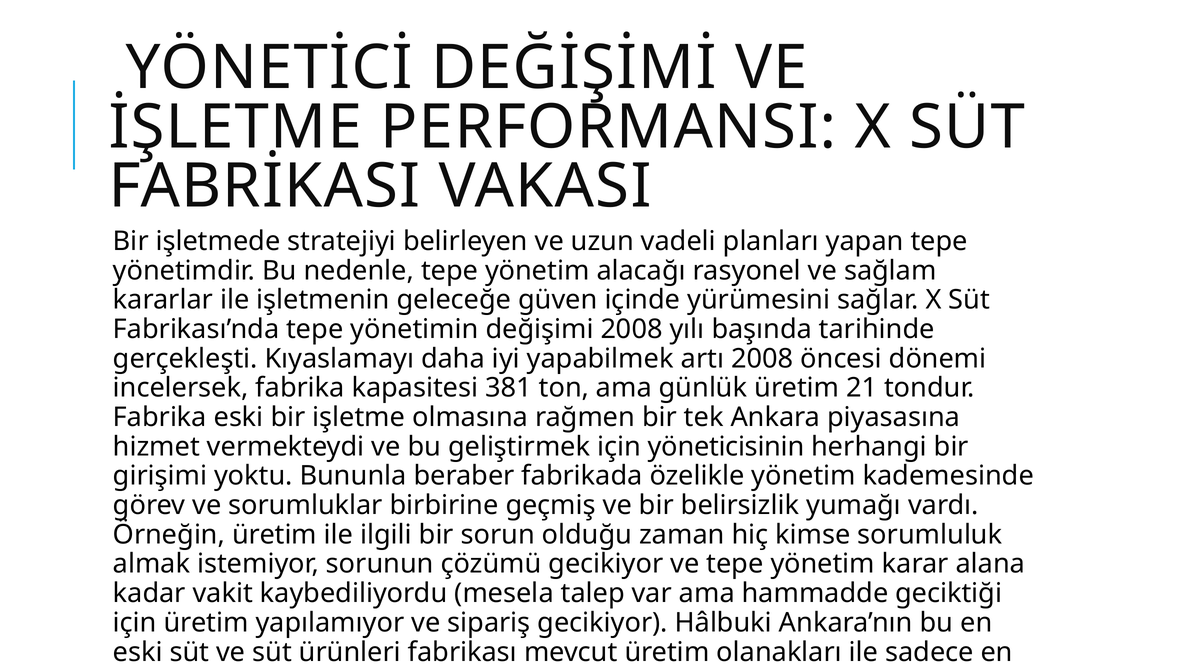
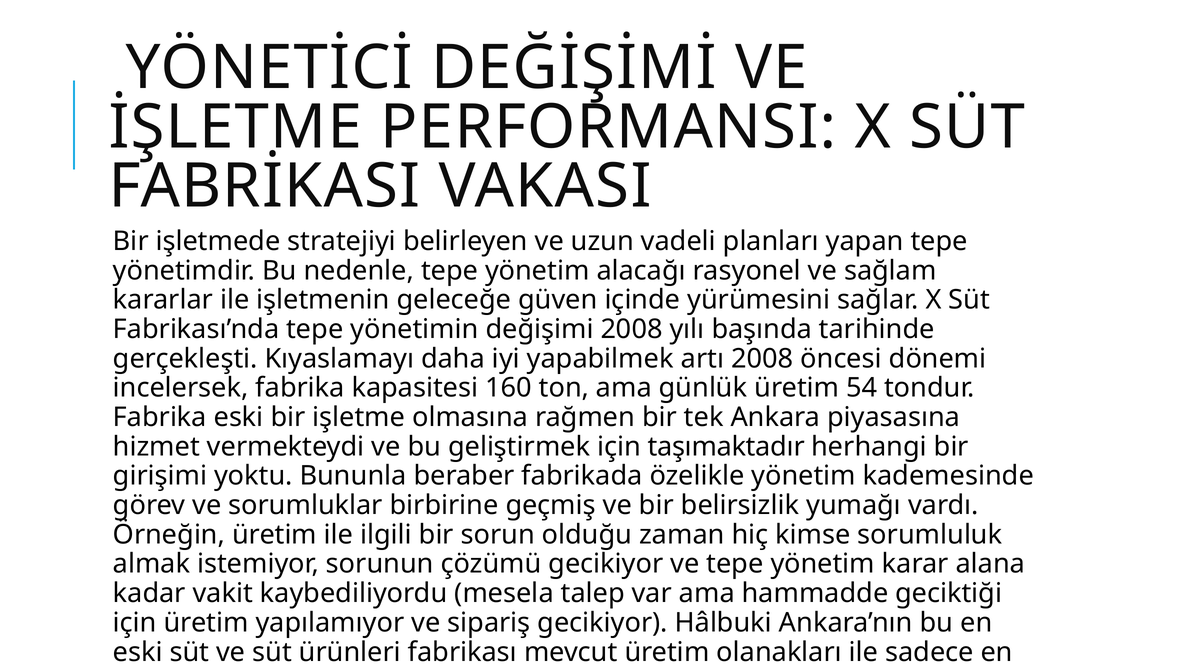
381: 381 -> 160 (509, 388)
21: 21 -> 54 (862, 388)
yöneticisinin: yöneticisinin -> taşımaktadır (726, 447)
